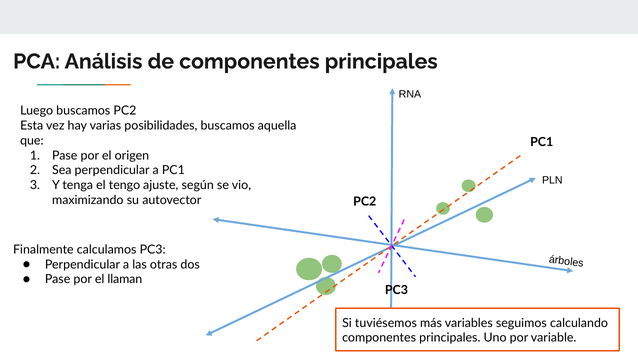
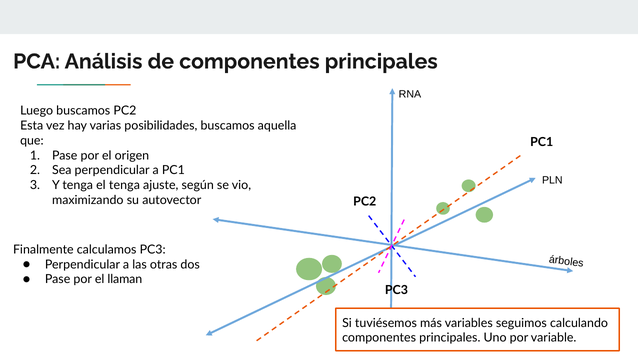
el tengo: tengo -> tenga (124, 185)
